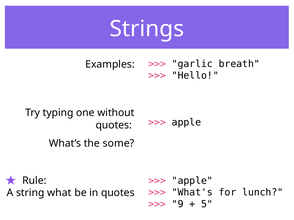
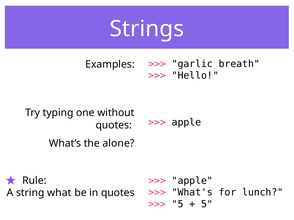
some: some -> alone (118, 144)
9: 9 -> 5 (178, 205)
